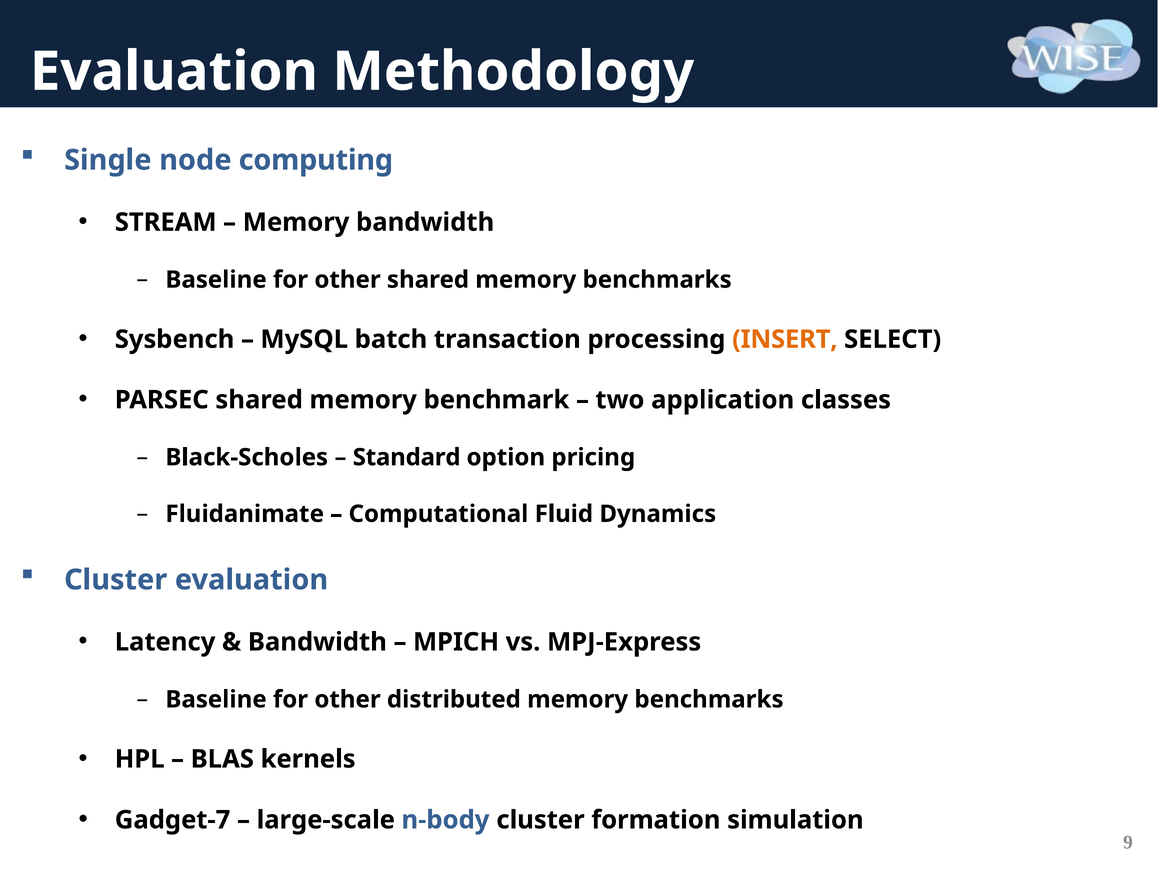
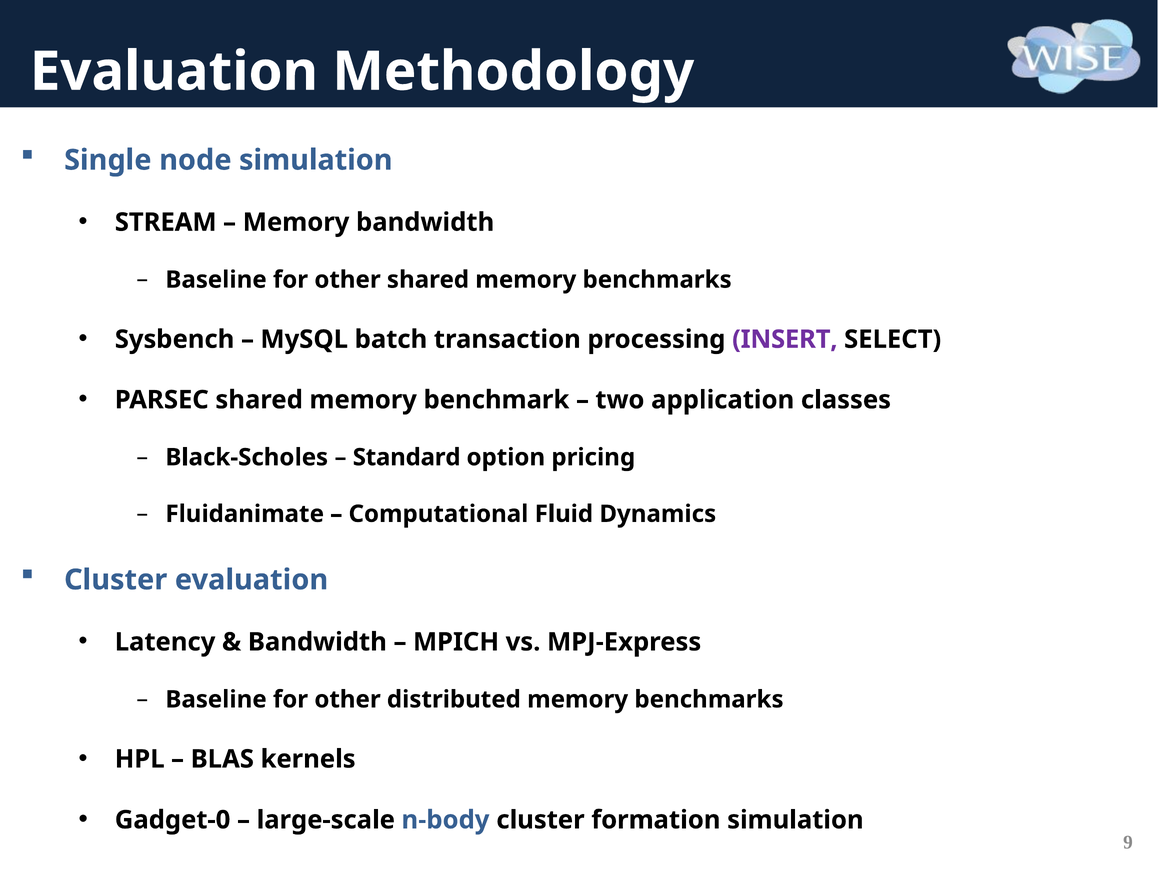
node computing: computing -> simulation (316, 160)
INSERT colour: orange -> purple (785, 339)
Gadget-7: Gadget-7 -> Gadget-0 (173, 819)
